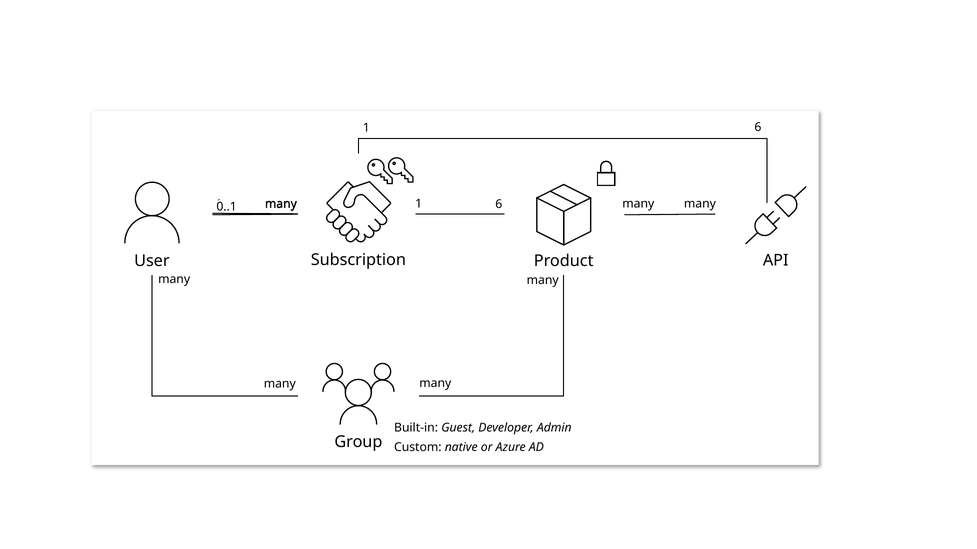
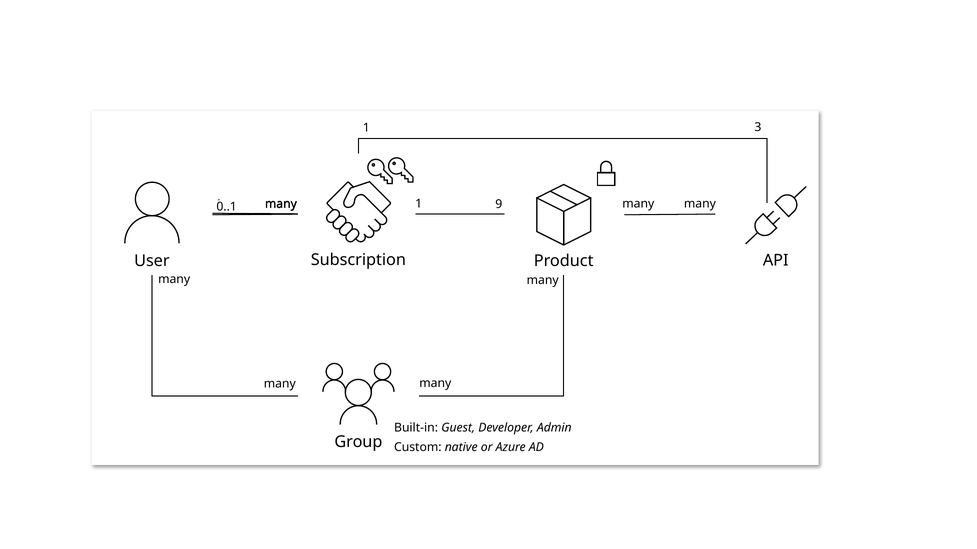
6: 6 -> 3 (758, 128)
6: 6 -> 9 (499, 204)
